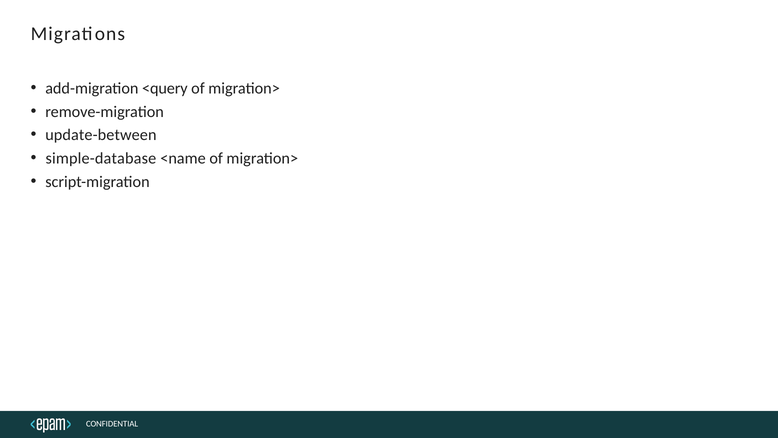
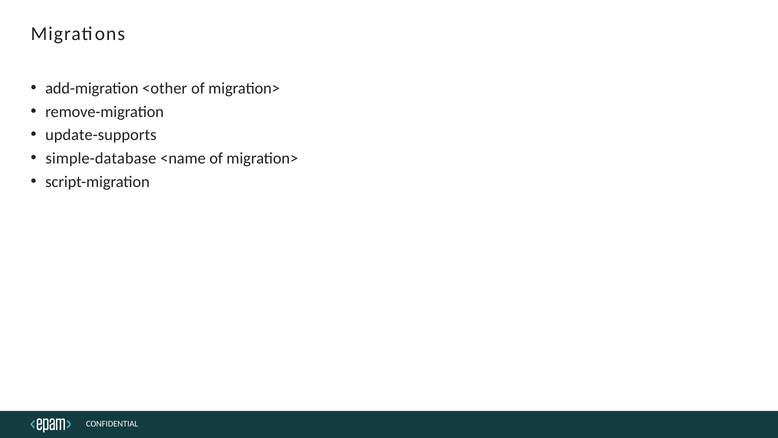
<query: <query -> <other (165, 88)
update-between: update-between -> update-supports (101, 135)
